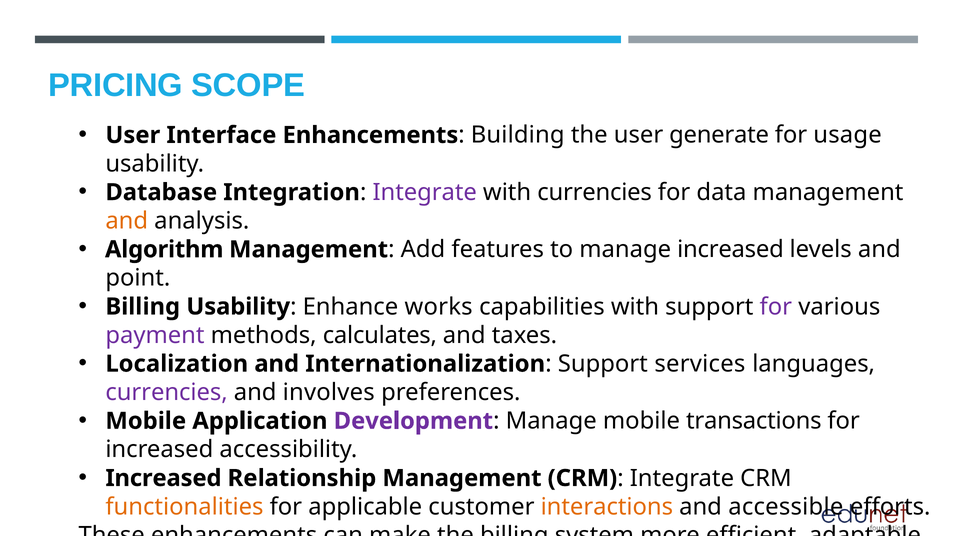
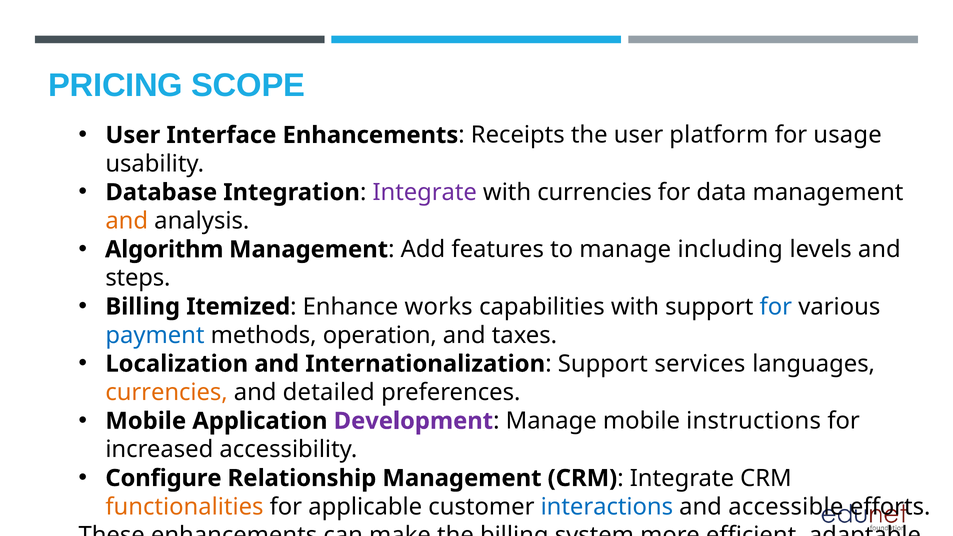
Building: Building -> Receipts (518, 135)
generate: generate -> platform (719, 135)
manage increased: increased -> including (730, 249)
point: point -> steps (138, 278)
Billing Usability: Usability -> Itemized (238, 307)
for colour: purple -> blue (776, 307)
payment colour: purple -> blue (155, 335)
calculates: calculates -> operation (380, 335)
currencies colour: purple -> orange (167, 392)
involves: involves -> detailed (329, 392)
transactions: transactions -> instructions (754, 421)
Increased: Increased -> Configure (163, 478)
interactions colour: orange -> blue (607, 507)
